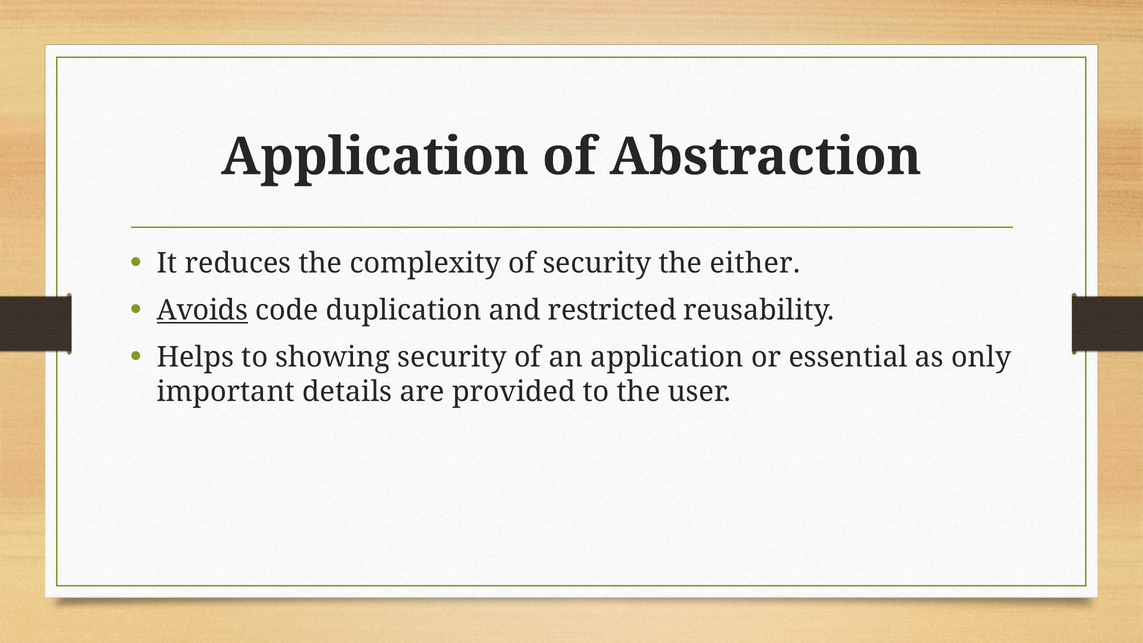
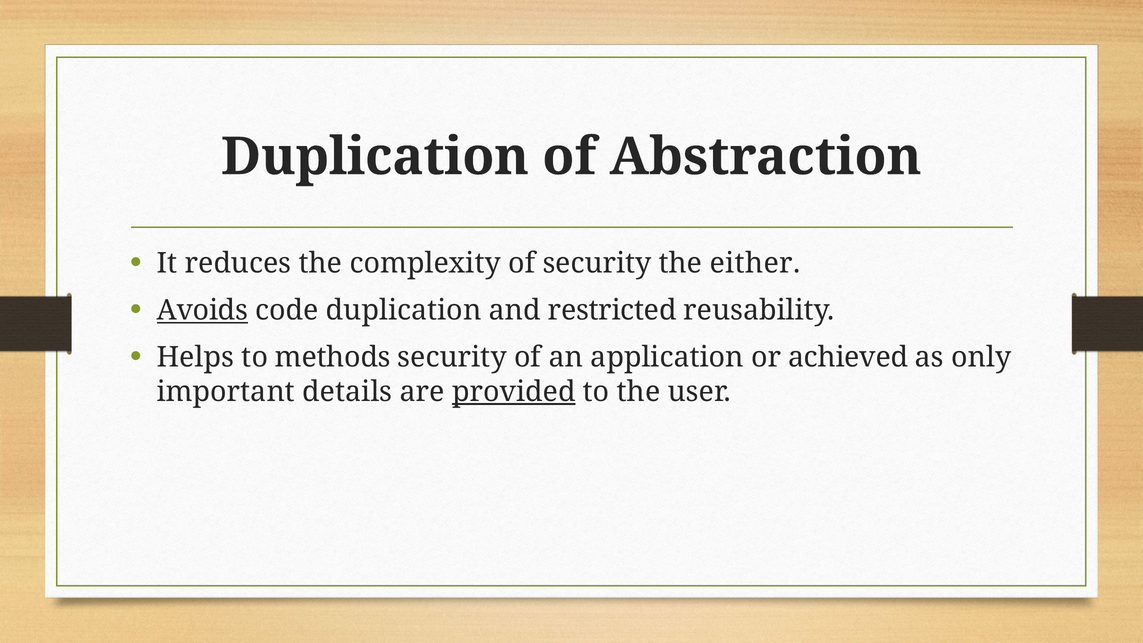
Application: Application -> Duplication (375, 157)
showing: showing -> methods (333, 357)
essential: essential -> achieved (848, 357)
provided underline: none -> present (514, 392)
